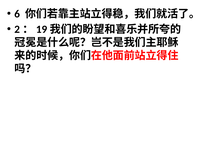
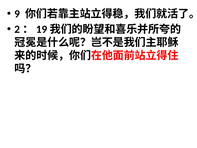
6: 6 -> 9 (17, 14)
